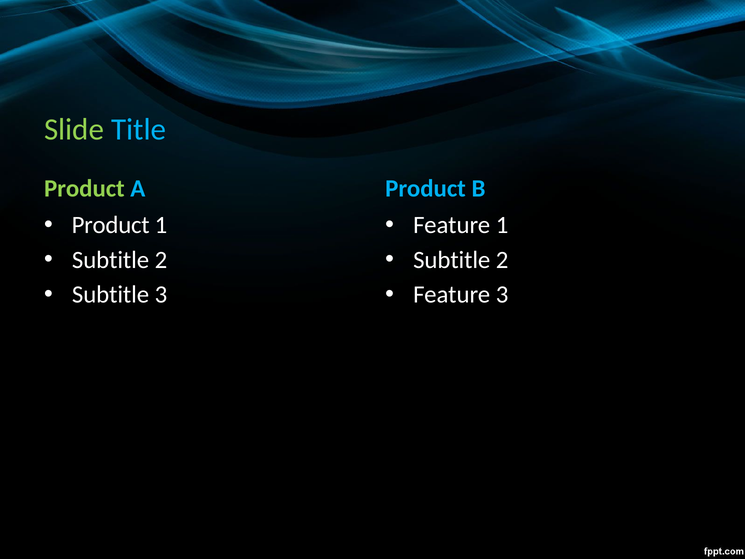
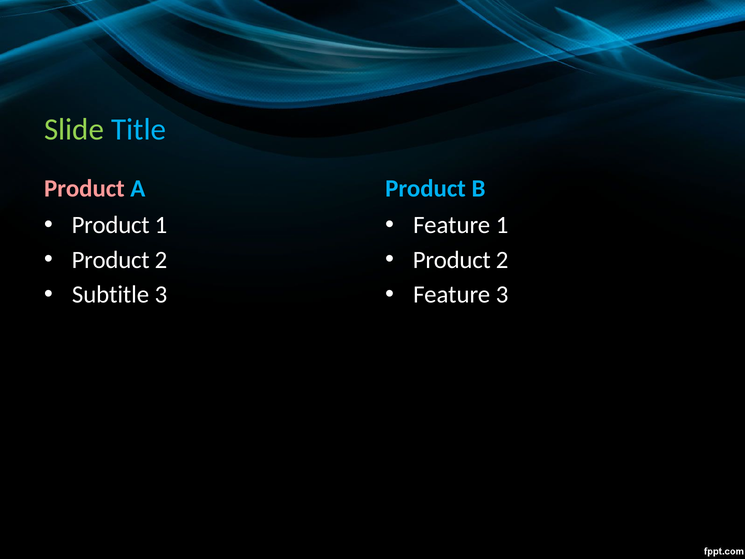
Product colour: light green -> pink (84, 189)
Subtitle: Subtitle -> Product (111, 260)
Subtitle: Subtitle -> Product (452, 260)
